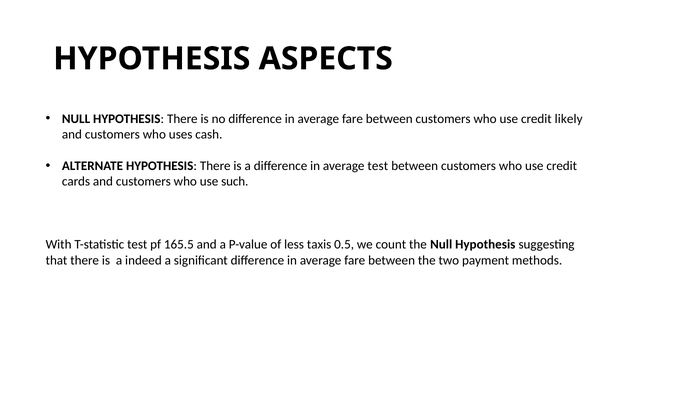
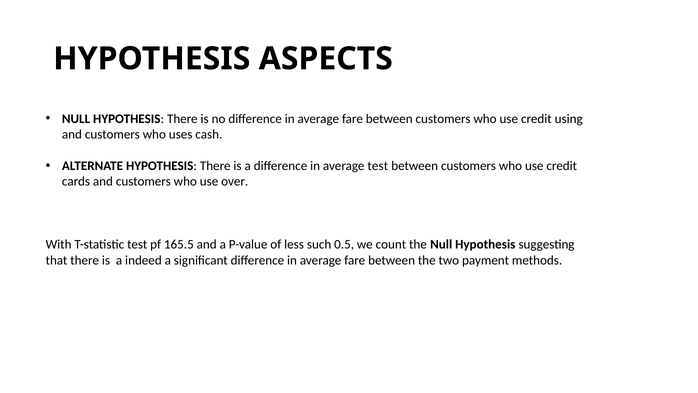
likely: likely -> using (569, 119)
such: such -> over (235, 181)
taxis: taxis -> such (319, 244)
